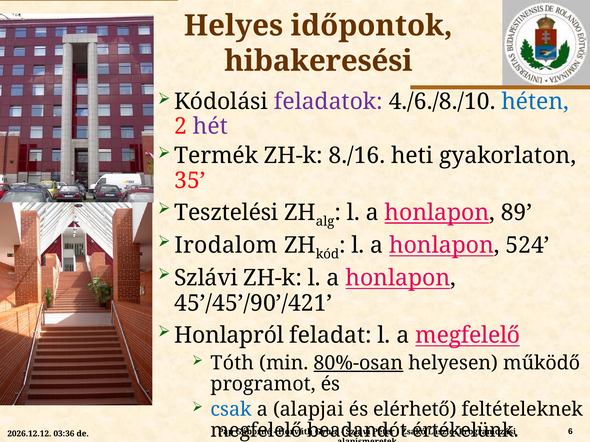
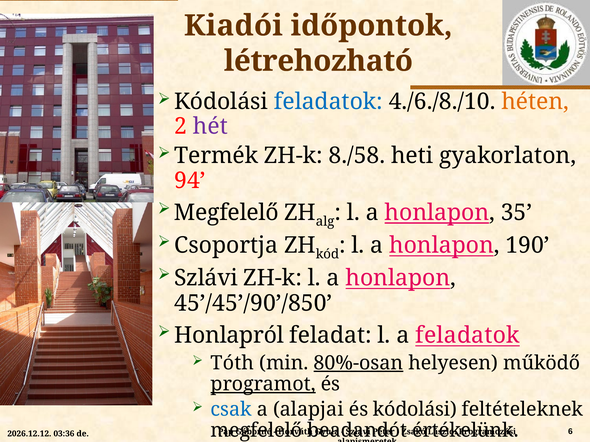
Helyes: Helyes -> Kiadói (233, 26)
hibakeresési: hibakeresési -> létrehozható (318, 61)
feladatok colour: purple -> blue (328, 102)
héten colour: blue -> orange (535, 102)
8./16: 8./16 -> 8./58 (357, 156)
35: 35 -> 94 (190, 181)
Tesztelési: Tesztelési -> Megfelelő (226, 213)
89: 89 -> 35 (516, 213)
Irodalom: Irodalom -> Csoportja (226, 246)
524: 524 -> 190 (527, 246)
45’/45’/90’/421: 45’/45’/90’/421 -> 45’/45’/90’/850 (253, 304)
a megfelelő: megfelelő -> feladatok (467, 336)
programot underline: none -> present (263, 385)
és elérhető: elérhető -> kódolási (415, 410)
